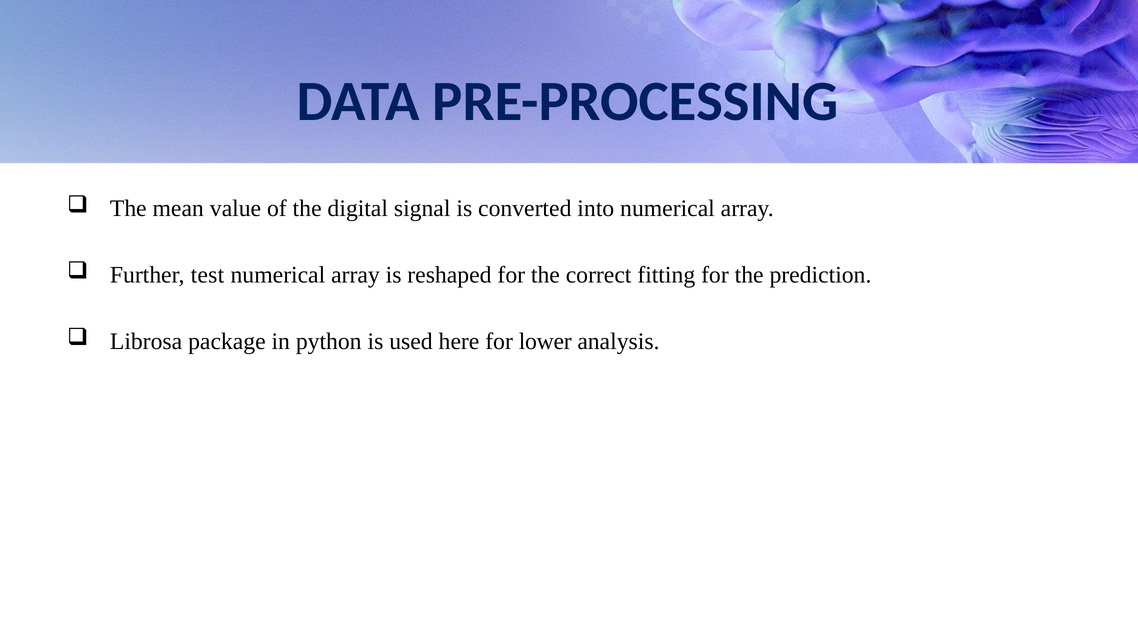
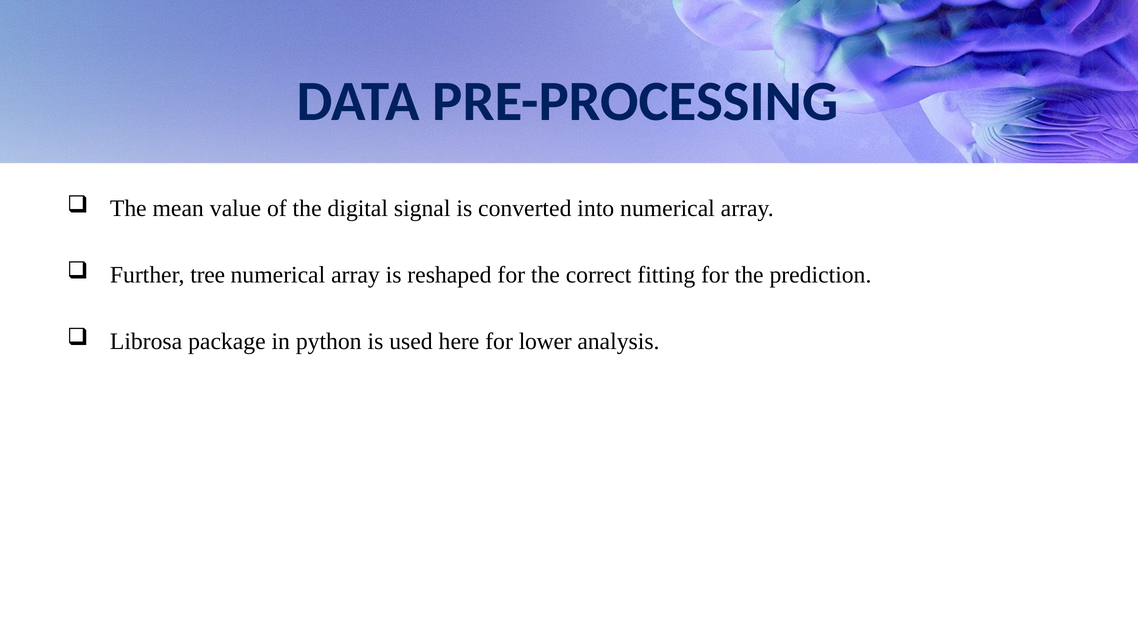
test: test -> tree (208, 275)
